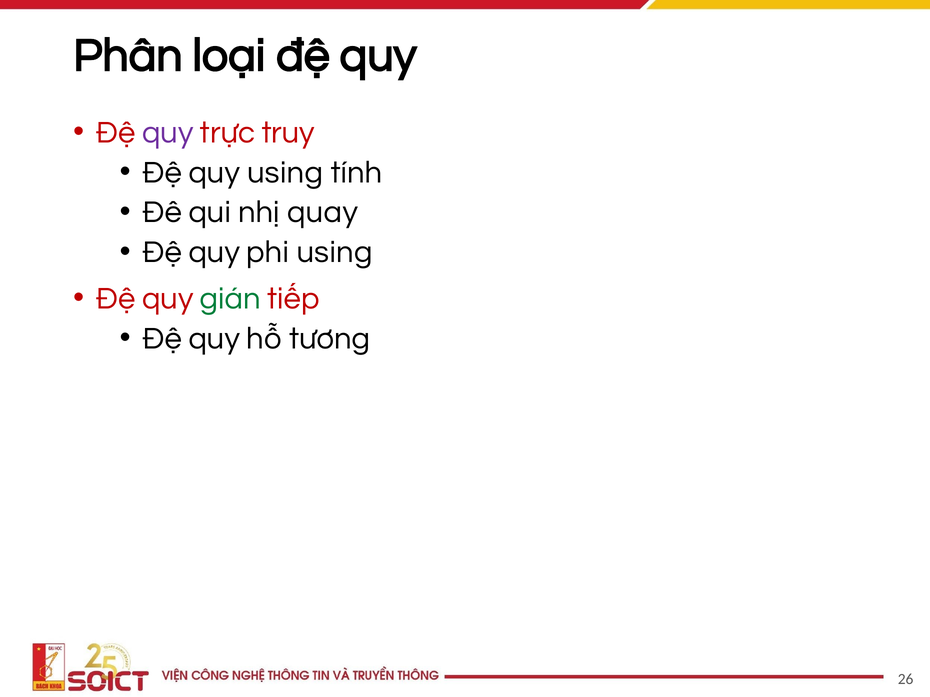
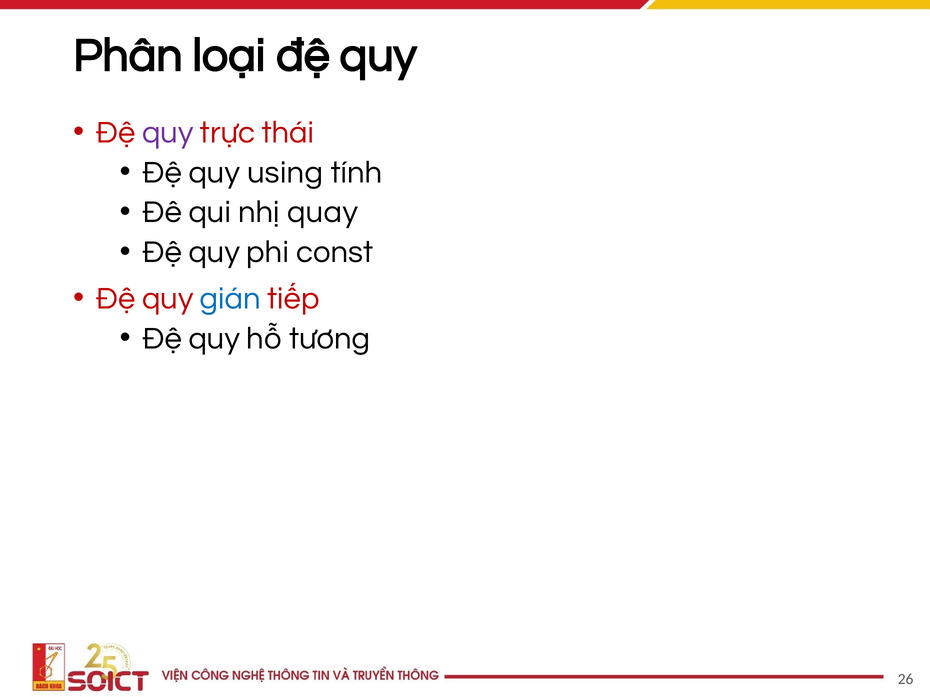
truy: truy -> thái (288, 133)
phi using: using -> const (335, 252)
gián colour: green -> blue (230, 299)
